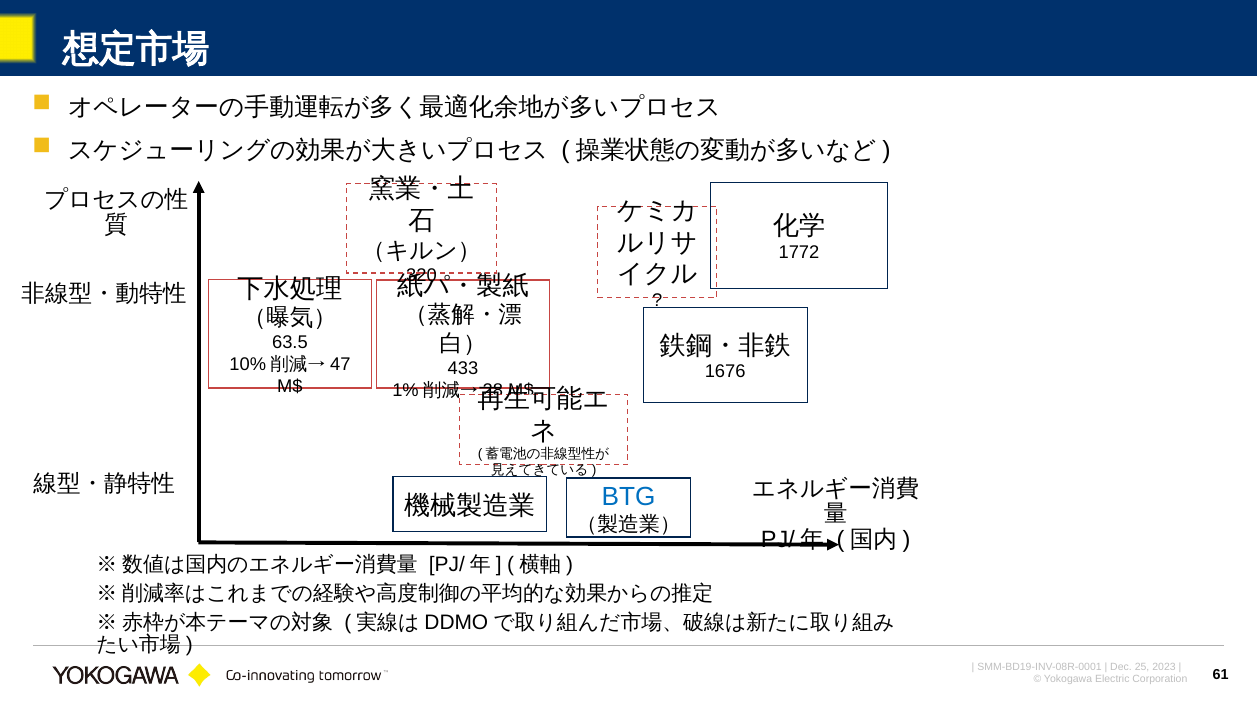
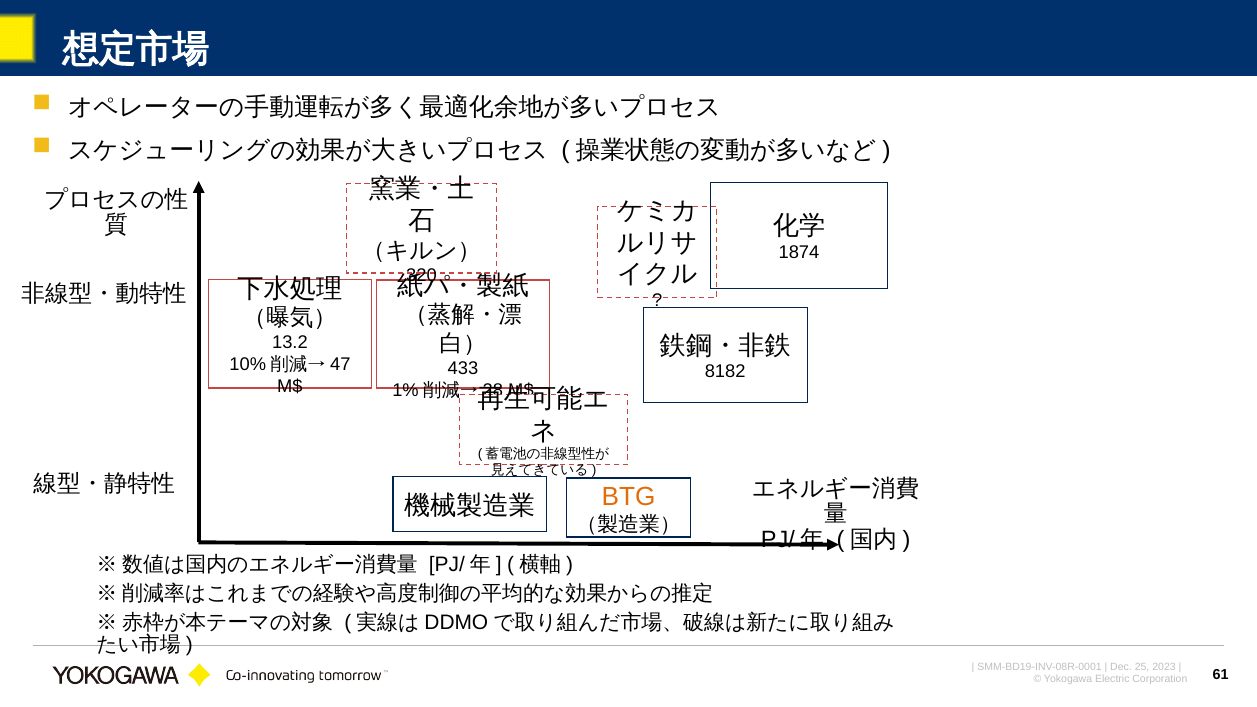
1772: 1772 -> 1874 (799, 252)
63.5: 63.5 -> 13.2 (290, 343)
1676: 1676 -> 8182 (725, 372)
BTG colour: blue -> orange (629, 497)
